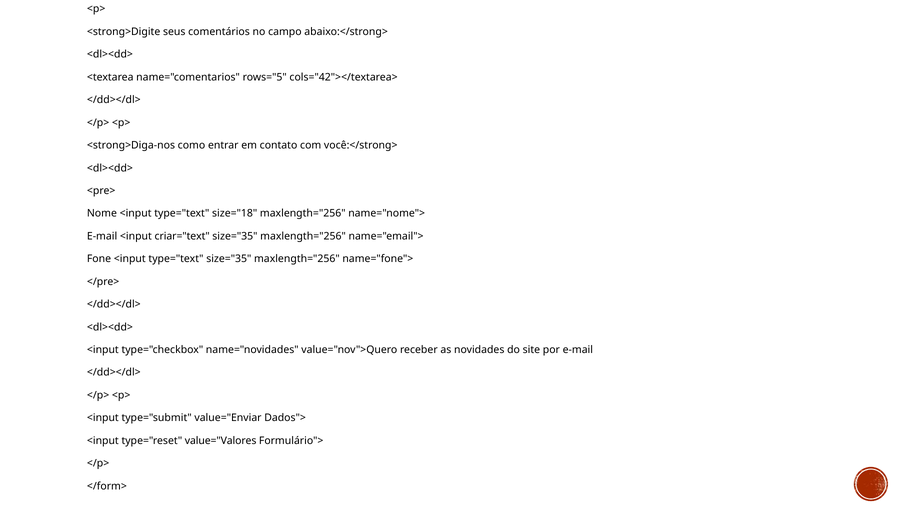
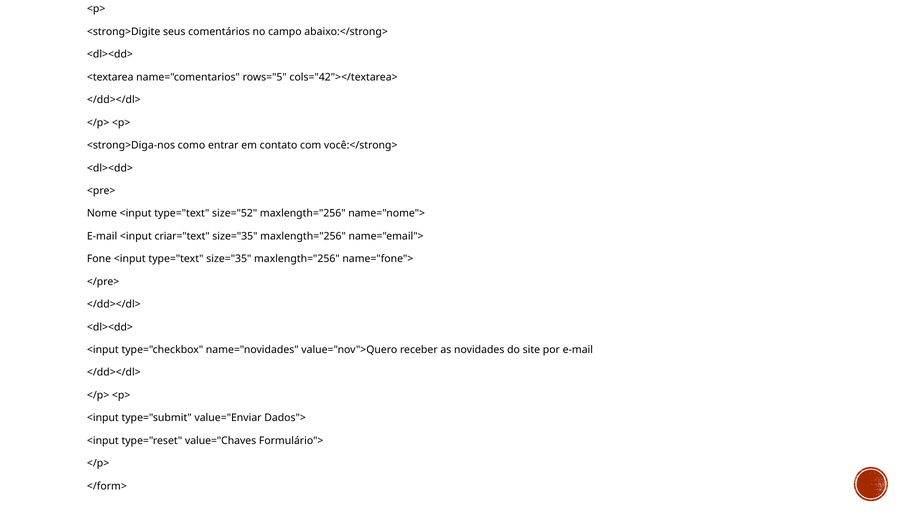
size="18: size="18 -> size="52 (235, 213)
value="Valores: value="Valores -> value="Chaves (221, 440)
